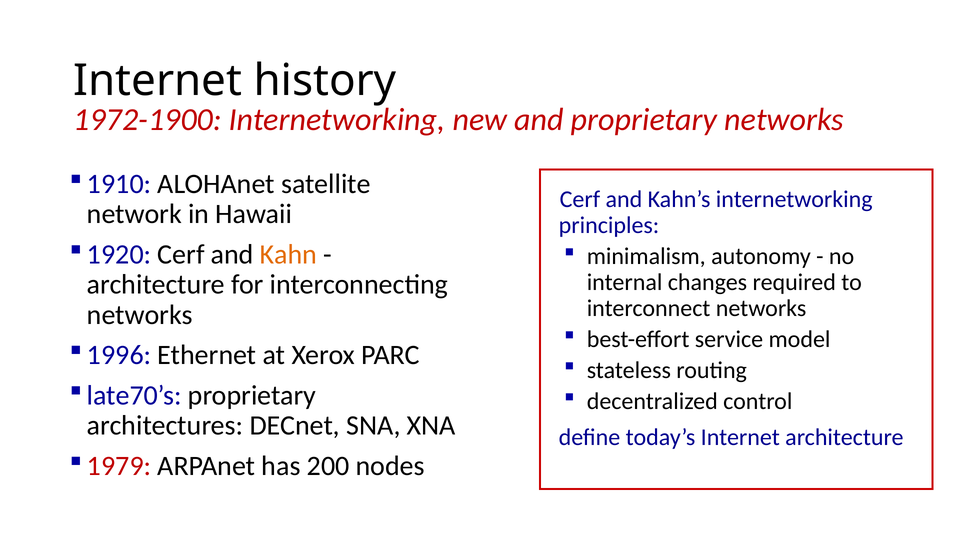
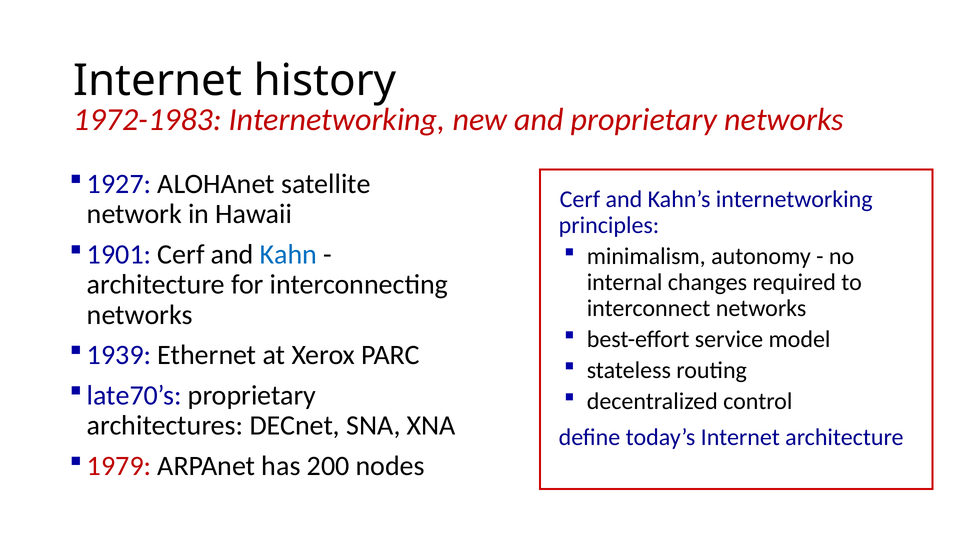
1972-1900: 1972-1900 -> 1972-1983 (147, 120)
1910: 1910 -> 1927 (119, 184)
1920: 1920 -> 1901 (119, 254)
Kahn colour: orange -> blue (288, 254)
1996: 1996 -> 1939 (119, 355)
